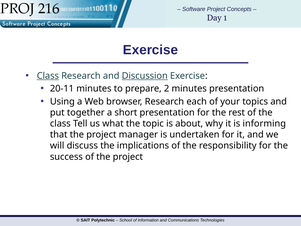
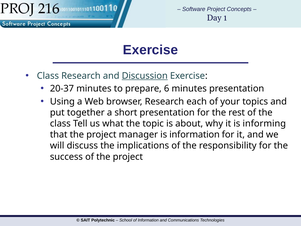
Class underline: present -> none (48, 76)
20-11: 20-11 -> 20-37 (62, 89)
2: 2 -> 6 (167, 89)
is undertaken: undertaken -> information (195, 134)
